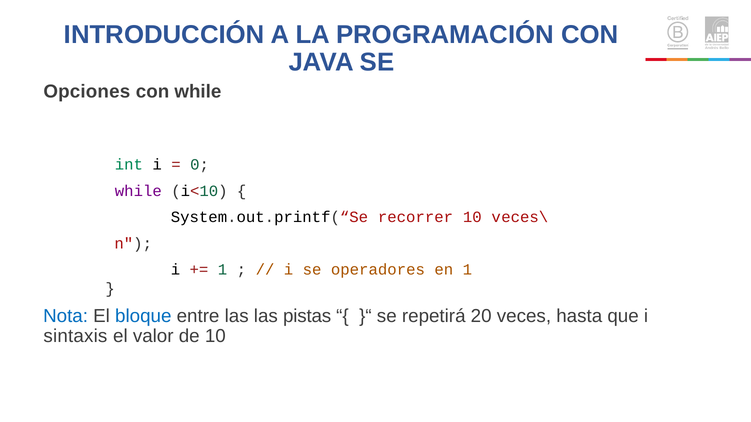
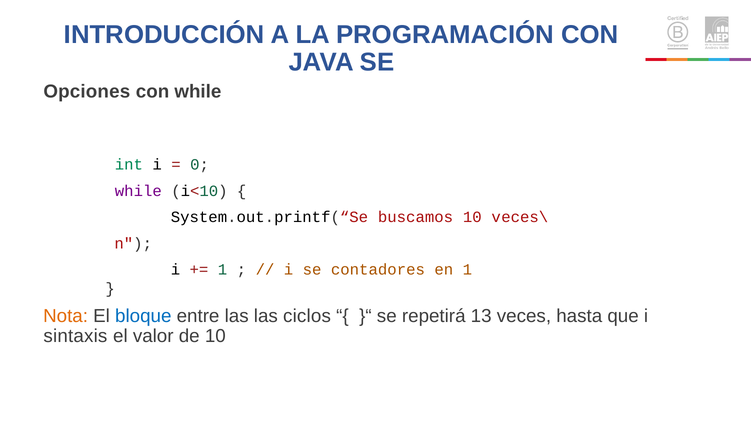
recorrer: recorrer -> buscamos (415, 217)
operadores: operadores -> contadores (378, 270)
Nota colour: blue -> orange (66, 316)
pistas: pistas -> ciclos (307, 316)
20: 20 -> 13 (481, 316)
